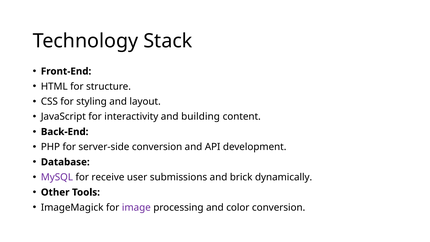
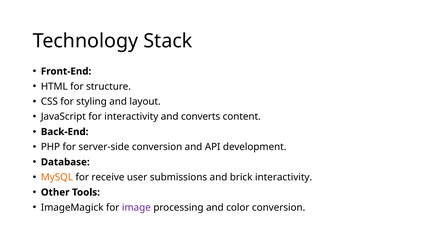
building: building -> converts (201, 117)
MySQL colour: purple -> orange (57, 177)
brick dynamically: dynamically -> interactivity (284, 177)
